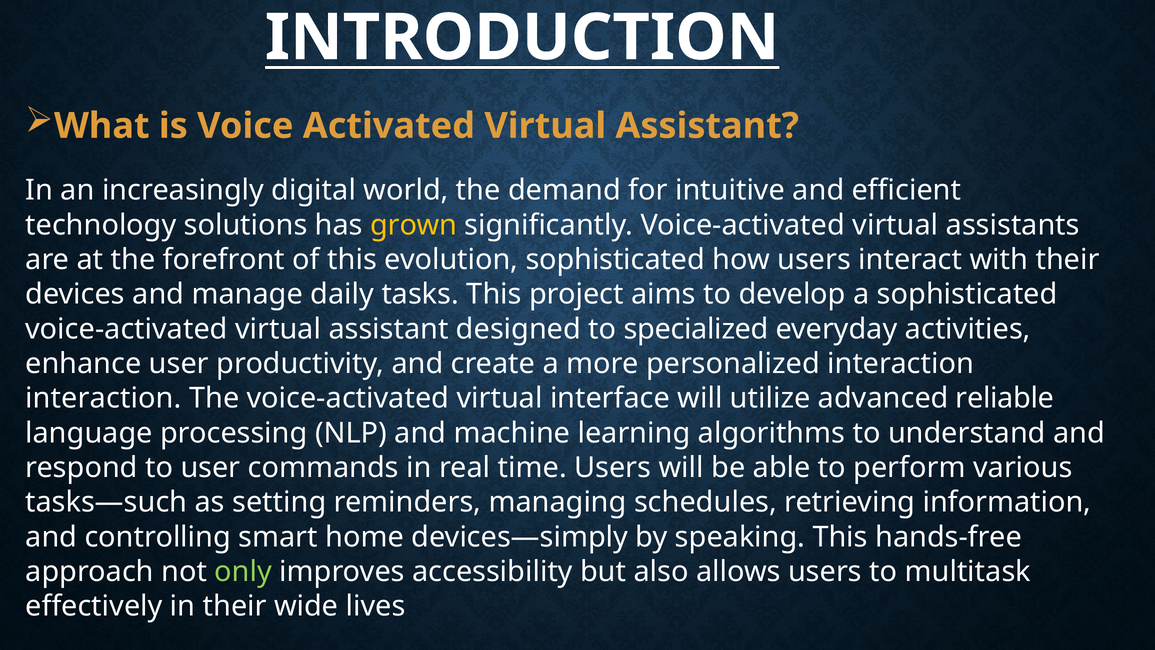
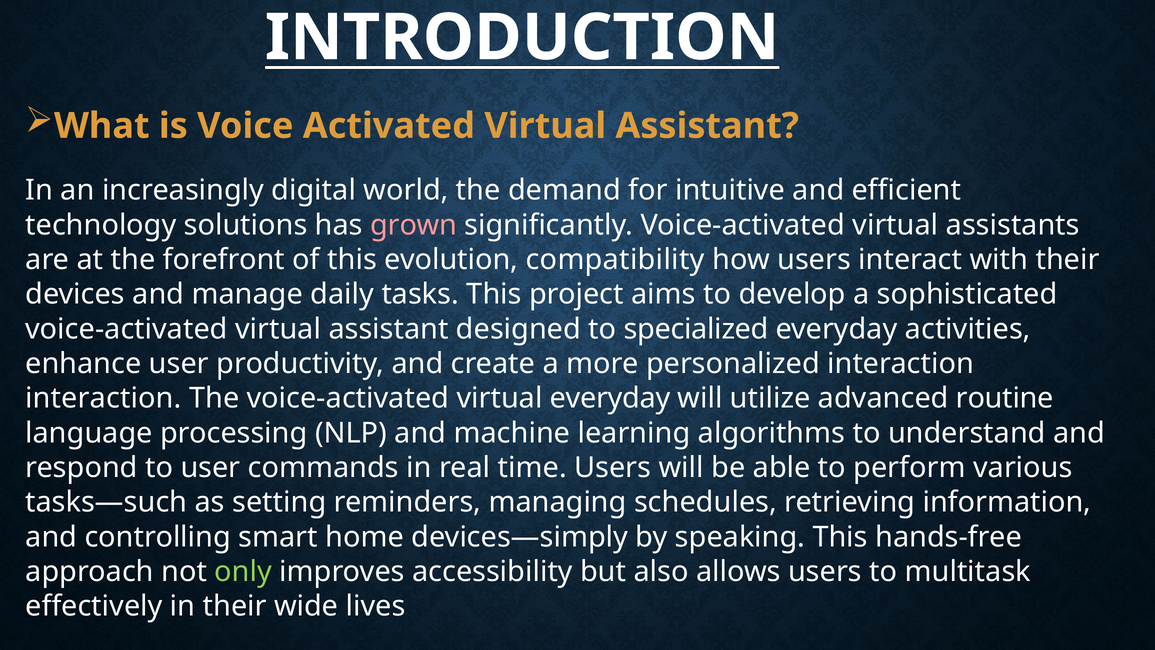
grown colour: yellow -> pink (414, 225)
evolution sophisticated: sophisticated -> compatibility (615, 260)
virtual interface: interface -> everyday (610, 398)
reliable: reliable -> routine (1005, 398)
